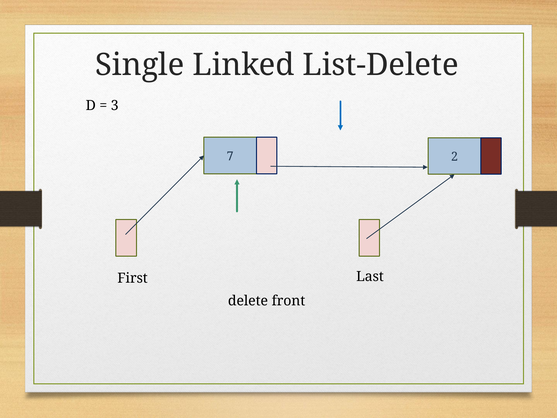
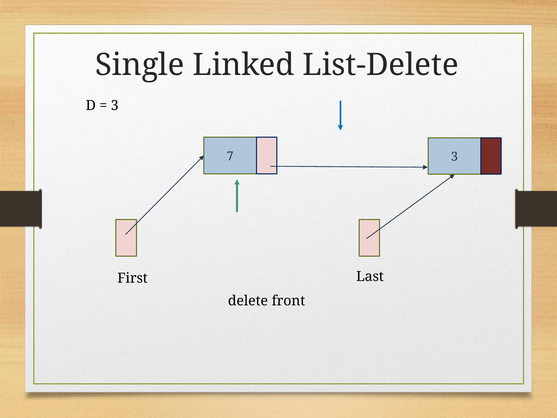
7 2: 2 -> 3 (455, 157)
